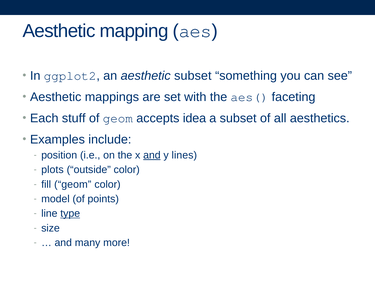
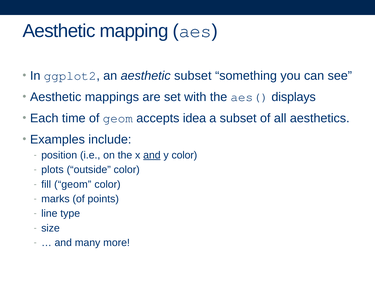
faceting: faceting -> displays (294, 97)
stuff: stuff -> time (74, 118)
y lines: lines -> color (184, 155)
model: model -> marks (55, 199)
type underline: present -> none (70, 214)
